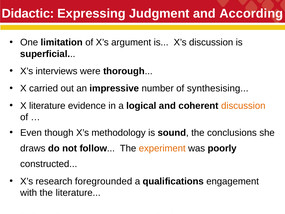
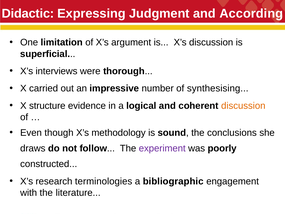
X literature: literature -> structure (47, 106)
experiment colour: orange -> purple (162, 148)
foregrounded: foregrounded -> terminologies (104, 181)
qualifications: qualifications -> bibliographic (173, 181)
